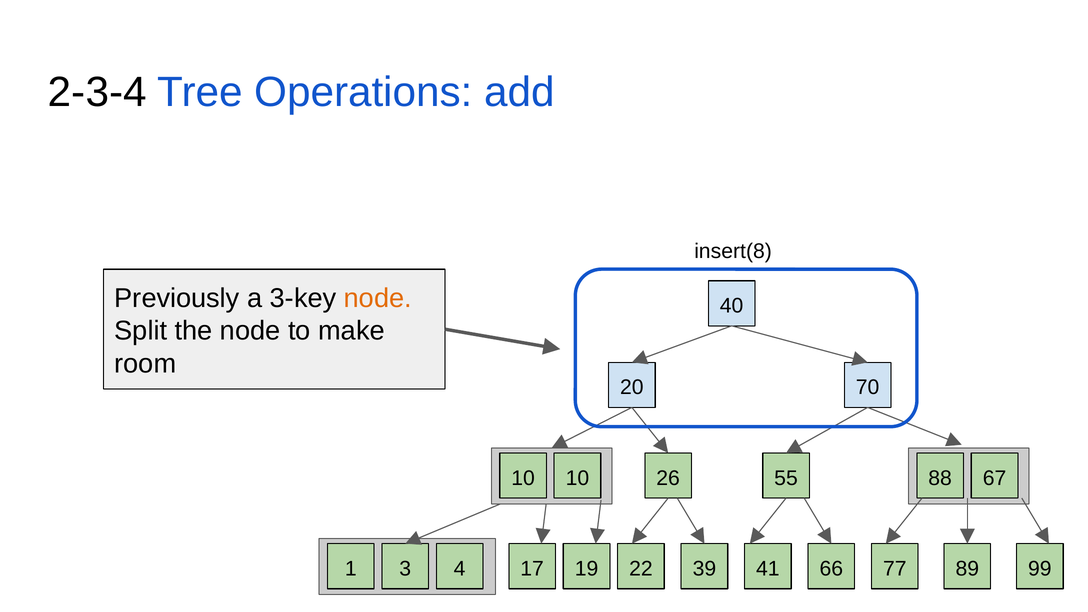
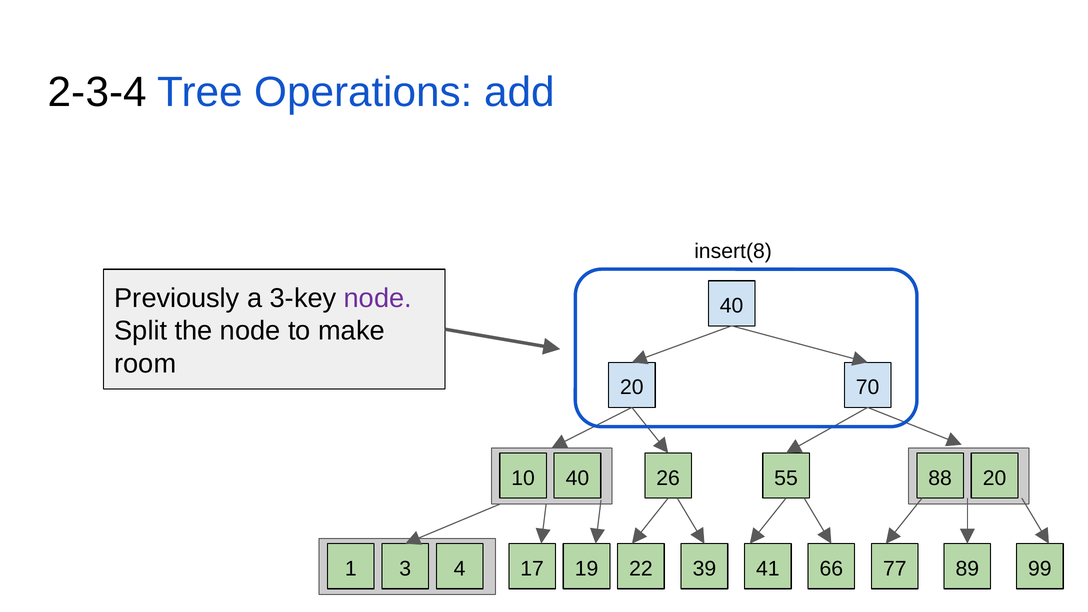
node colour: orange -> purple (378, 298)
10 10: 10 -> 40 (577, 478)
88 67: 67 -> 20 (995, 478)
